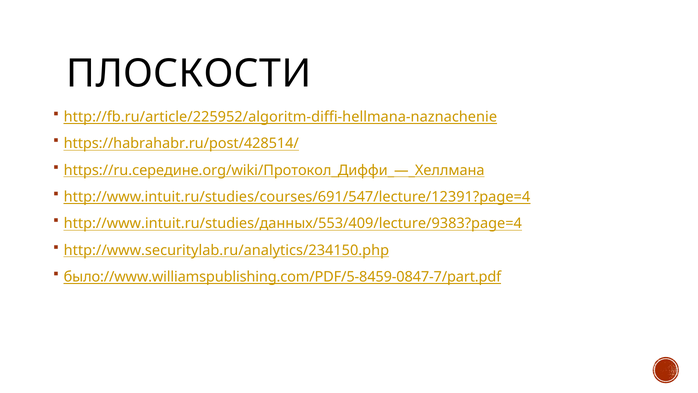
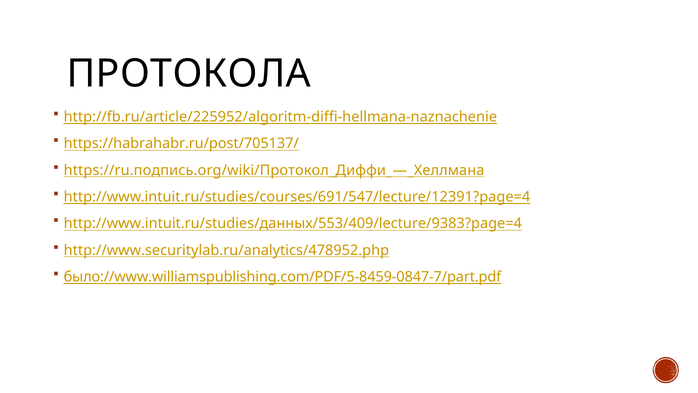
ПЛОСКОСТИ: ПЛОСКОСТИ -> ПРОТОКОЛА (189, 74)
https://habrahabr.ru/post/428514/: https://habrahabr.ru/post/428514/ -> https://habrahabr.ru/post/705137/ (181, 143)
https://ru.середине.org/wiki/Протокол_Диффи_—_Хеллмана: https://ru.середине.org/wiki/Протокол_Диффи_—_Хеллмана -> https://ru.подпись.org/wiki/Протокол_Диффи_—_Хеллмана (274, 170)
http://www.securitylab.ru/analytics/234150.php: http://www.securitylab.ru/analytics/234150.php -> http://www.securitylab.ru/analytics/478952.php (226, 250)
